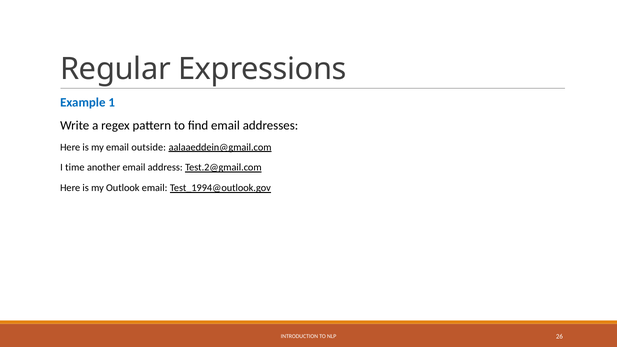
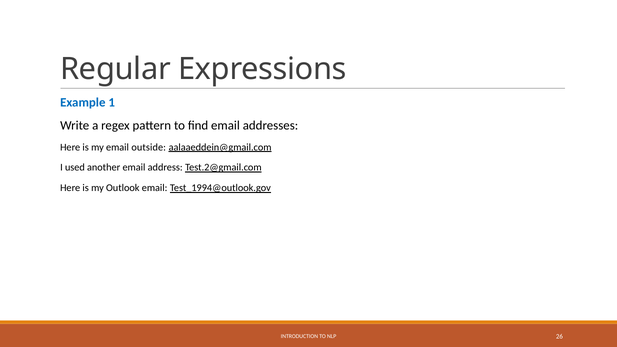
time: time -> used (75, 167)
